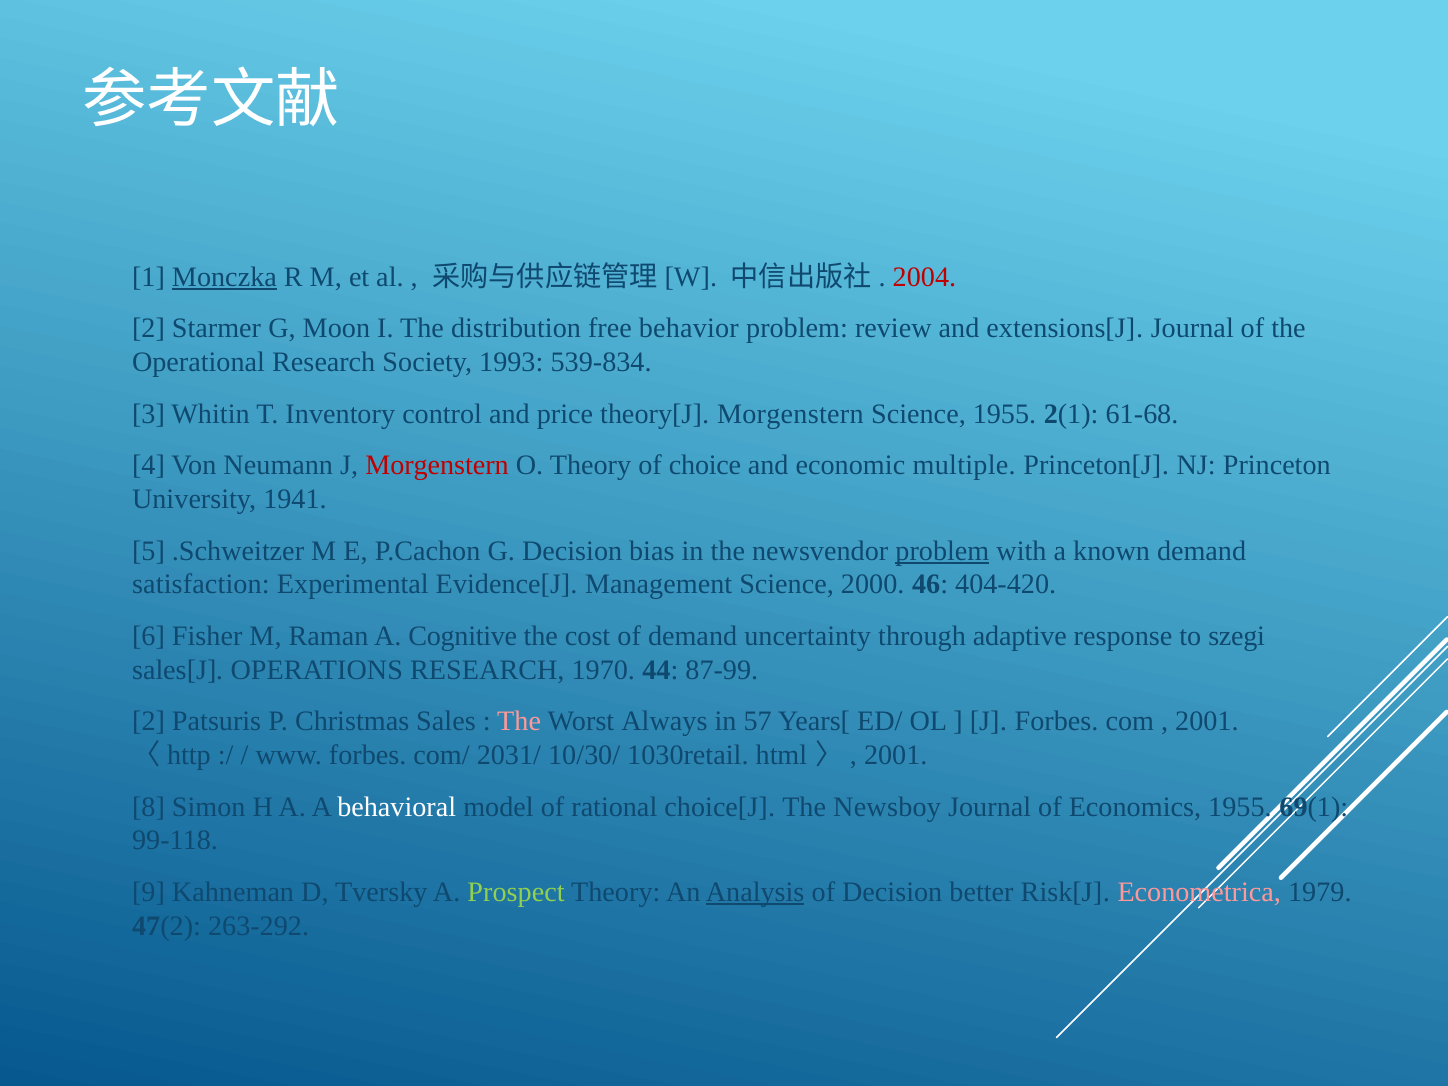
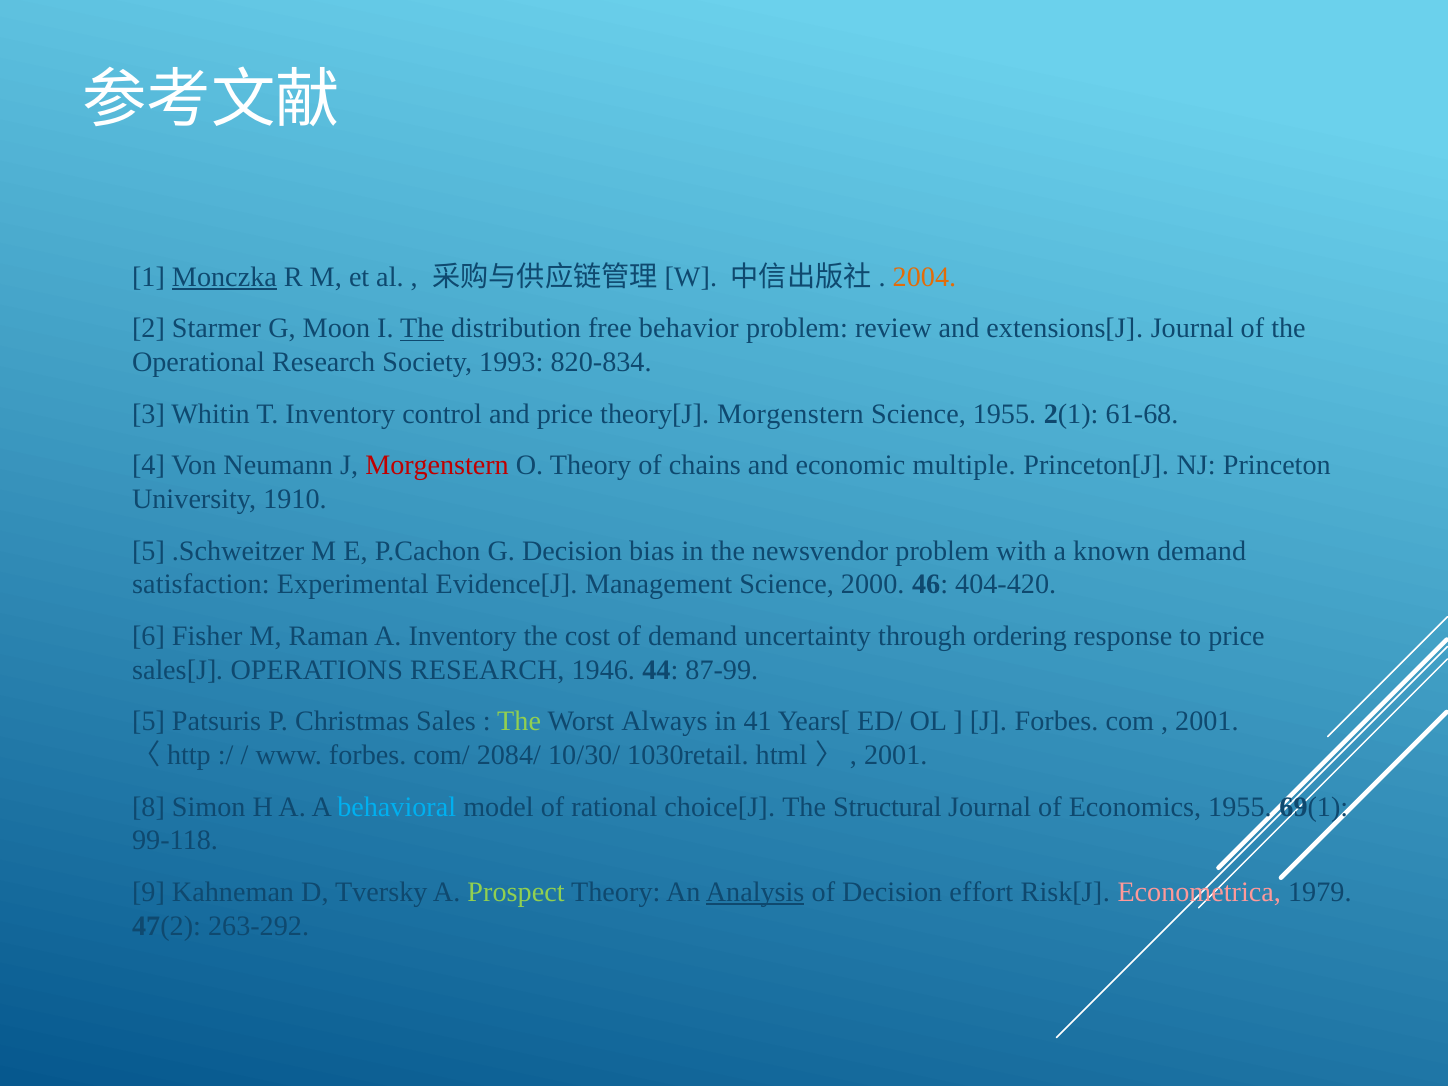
2004 colour: red -> orange (924, 277)
The underline: none -> present (422, 329)
539-834: 539-834 -> 820-834 (601, 362)
choice: choice -> chains (705, 465)
1941: 1941 -> 1910 (295, 499)
problem underline: present -> none (942, 551)
A Cognitive: Cognitive -> Inventory (463, 636)
adaptive: adaptive -> ordering (1020, 636)
to szegi: szegi -> price (1236, 636)
1970: 1970 -> 1946 (603, 670)
2: 2 -> 5 (149, 721)
The colour: pink -> light green (519, 721)
57: 57 -> 41 (758, 721)
2031/: 2031/ -> 2084/ (509, 755)
behavioral colour: white -> light blue (397, 807)
Newsboy: Newsboy -> Structural (887, 807)
better: better -> effort (981, 892)
